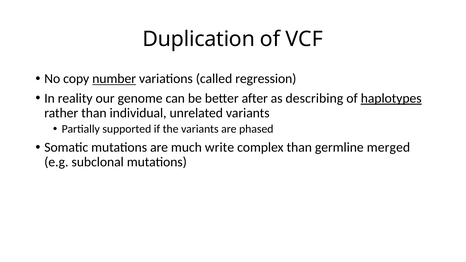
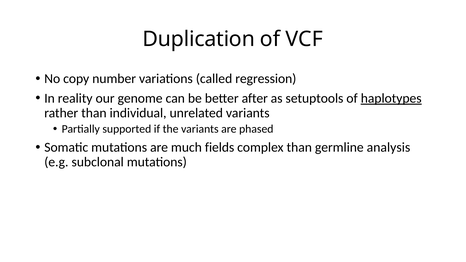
number underline: present -> none (114, 79)
describing: describing -> setuptools (314, 98)
write: write -> fields (220, 148)
merged: merged -> analysis (389, 148)
